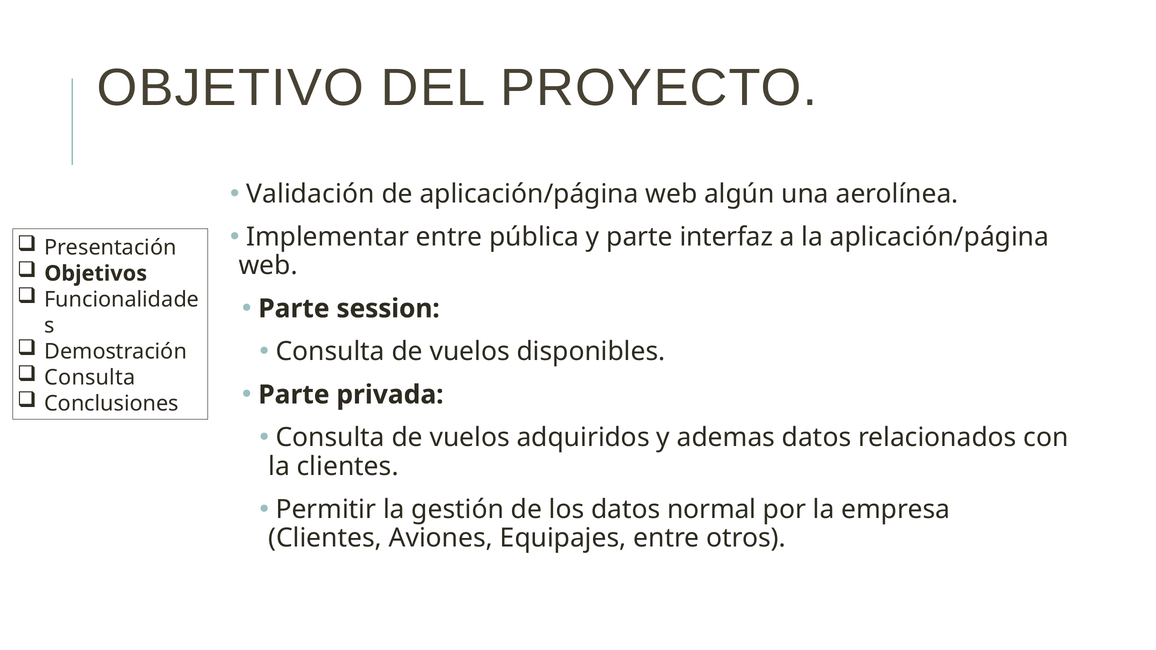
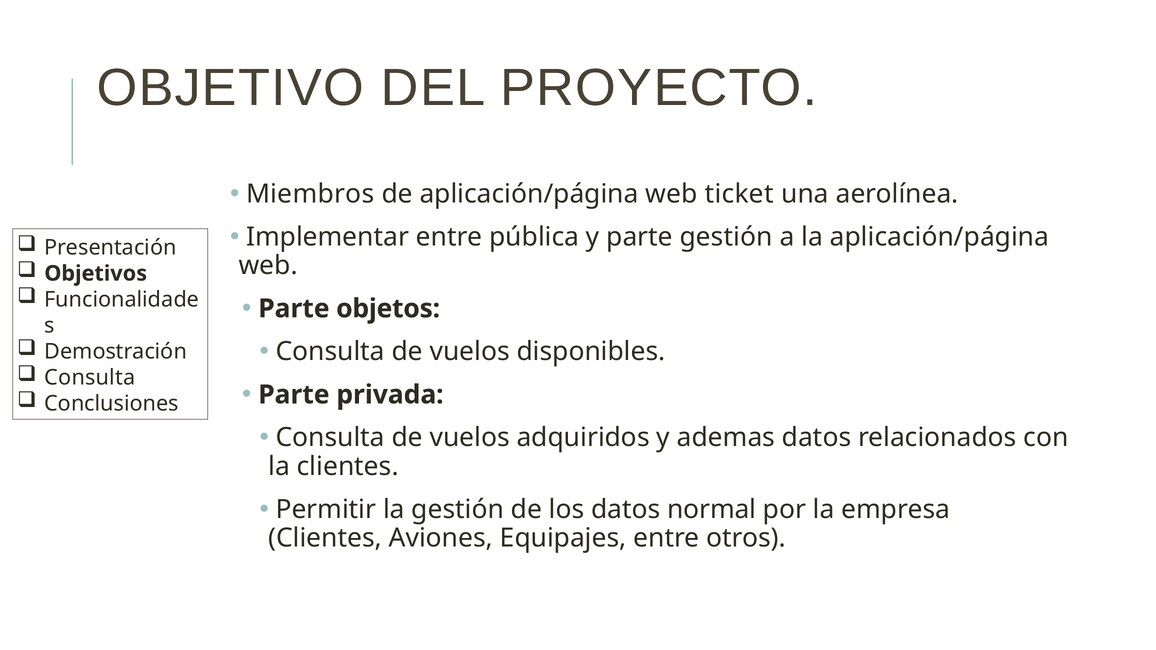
Validación: Validación -> Miembros (310, 194)
algún: algún -> ticket (739, 194)
parte interfaz: interfaz -> gestión (726, 237)
session: session -> objetos (388, 309)
